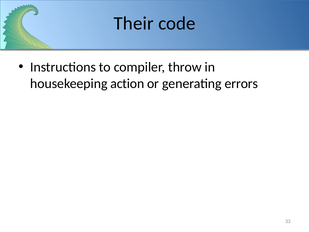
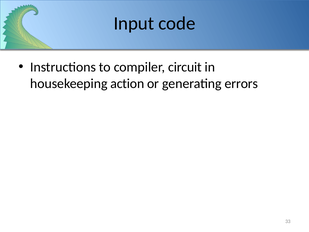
Their: Their -> Input (134, 23)
throw: throw -> circuit (185, 67)
